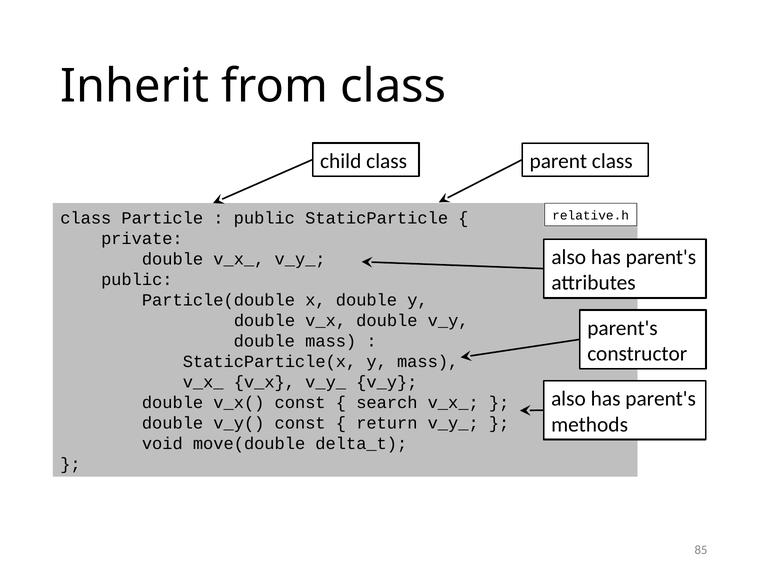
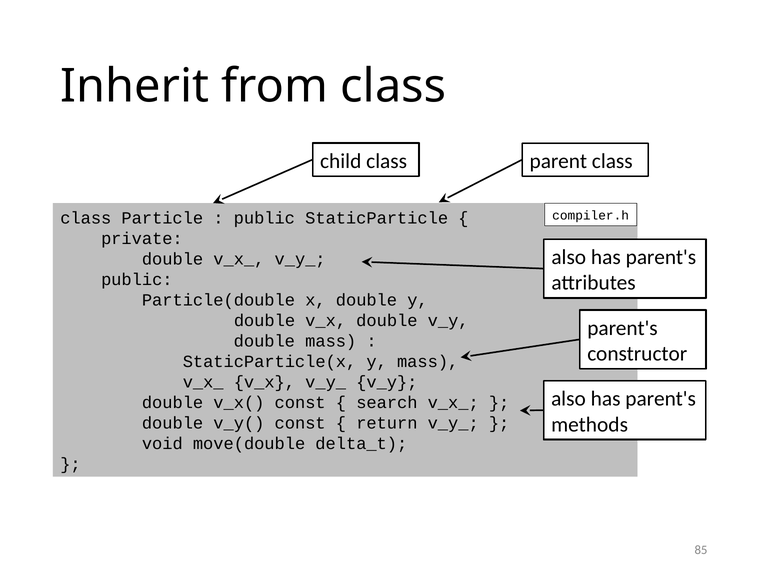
relative.h: relative.h -> compiler.h (591, 215)
